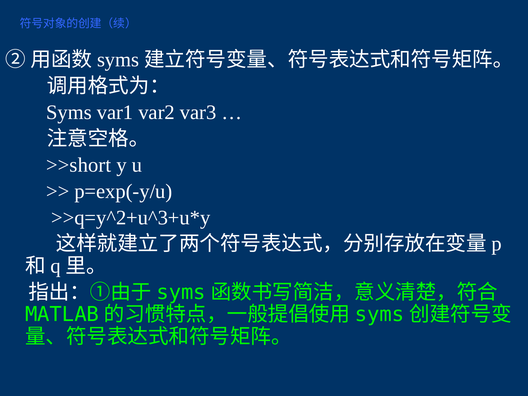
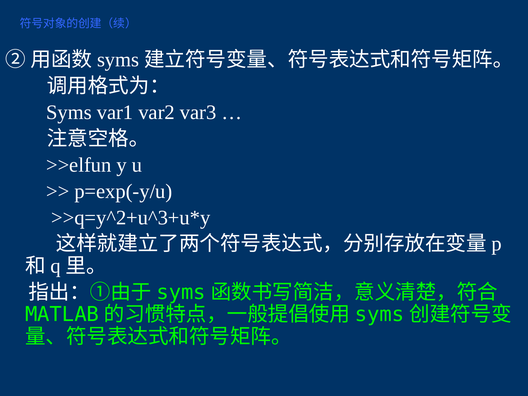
>>short: >>short -> >>elfun (79, 165)
